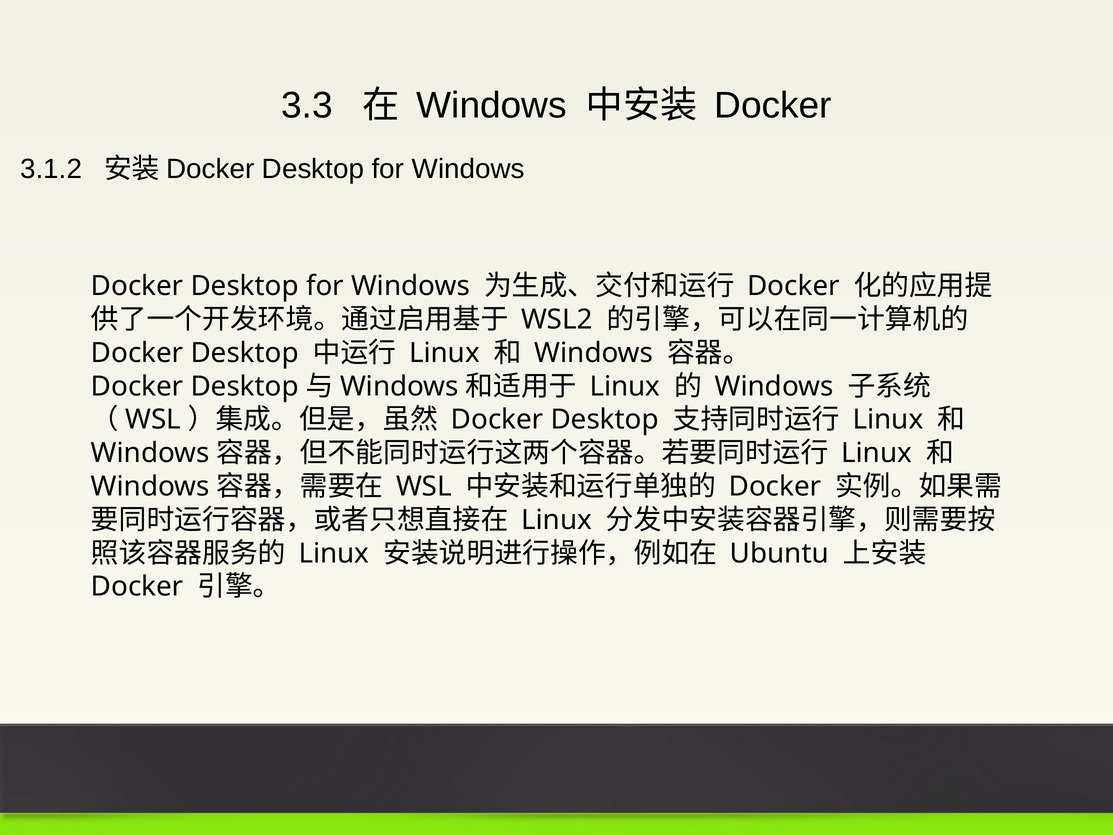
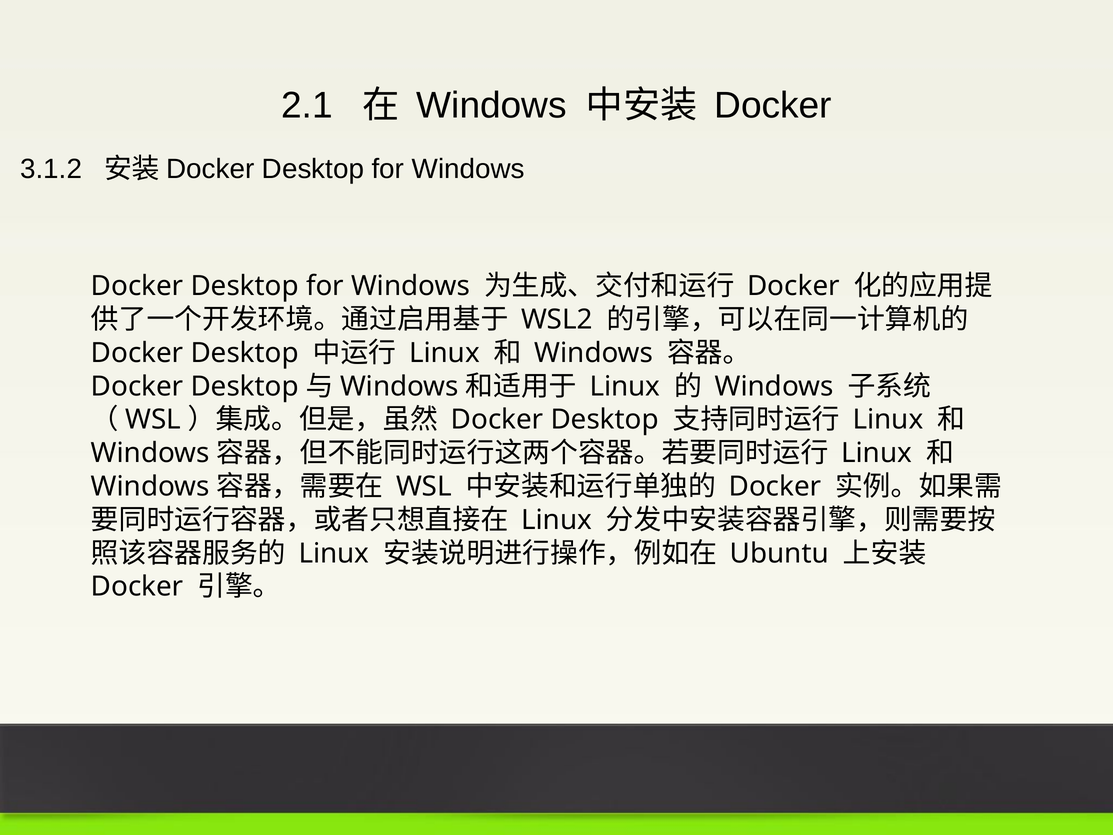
3.3: 3.3 -> 2.1 (307, 106)
